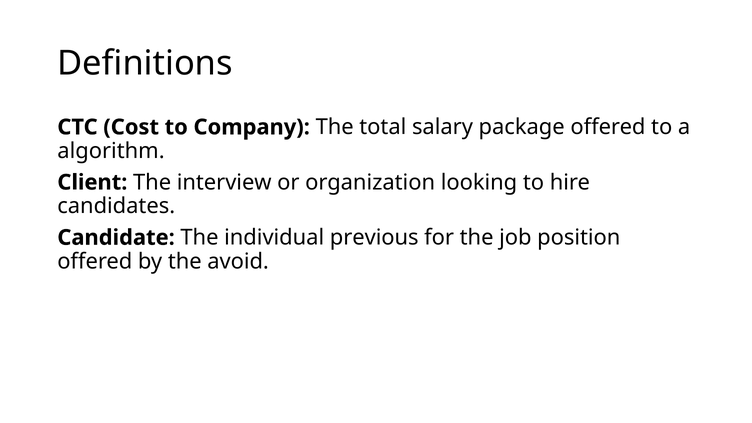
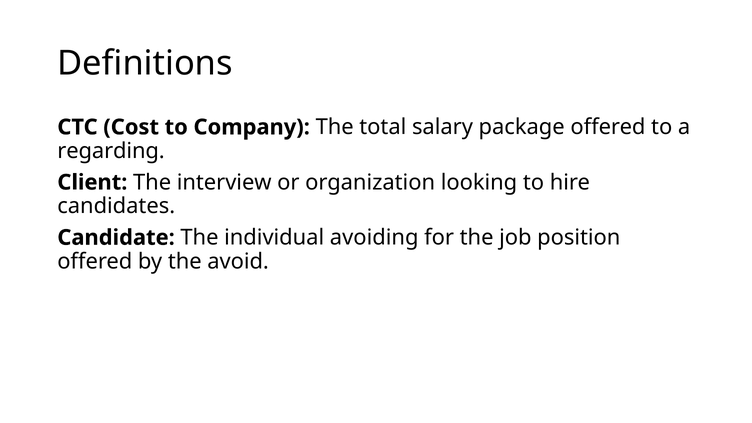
algorithm: algorithm -> regarding (111, 151)
previous: previous -> avoiding (374, 238)
